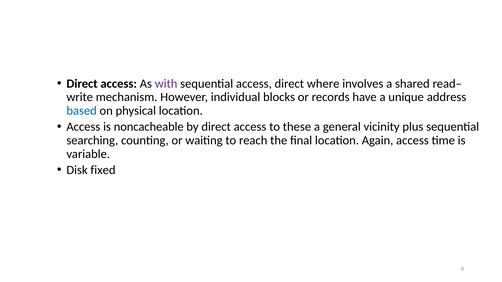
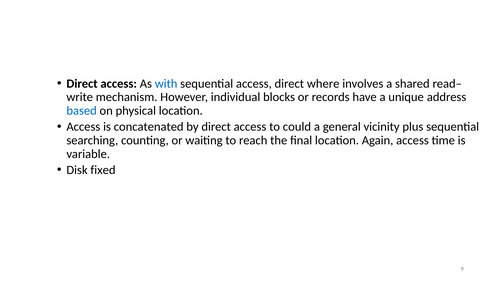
with colour: purple -> blue (166, 84)
noncacheable: noncacheable -> concatenated (149, 127)
these: these -> could (297, 127)
